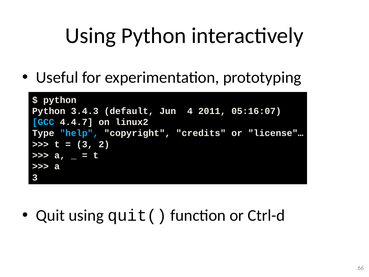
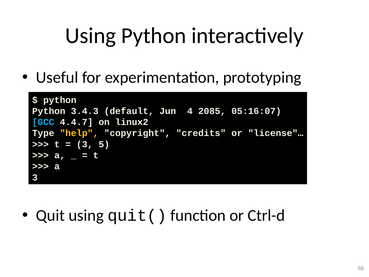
2011: 2011 -> 2085 (212, 111)
help colour: light blue -> yellow (79, 133)
2: 2 -> 5 (104, 144)
